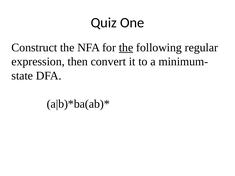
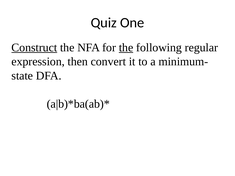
Construct underline: none -> present (34, 48)
